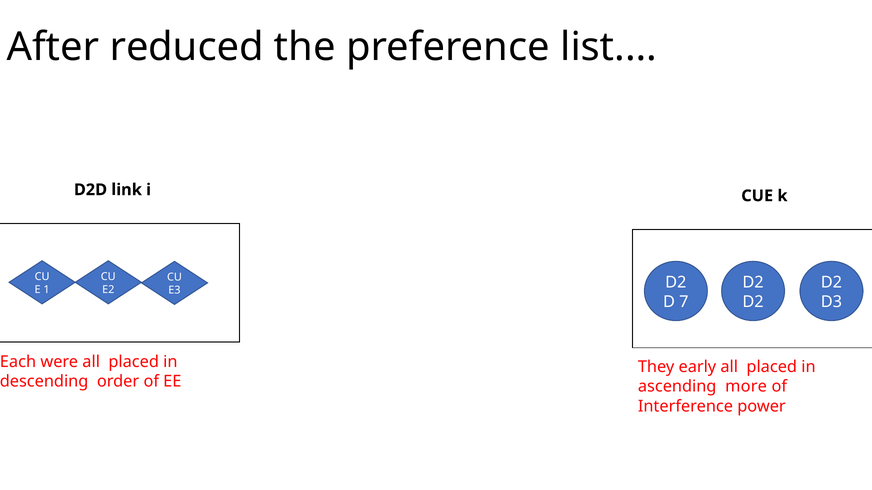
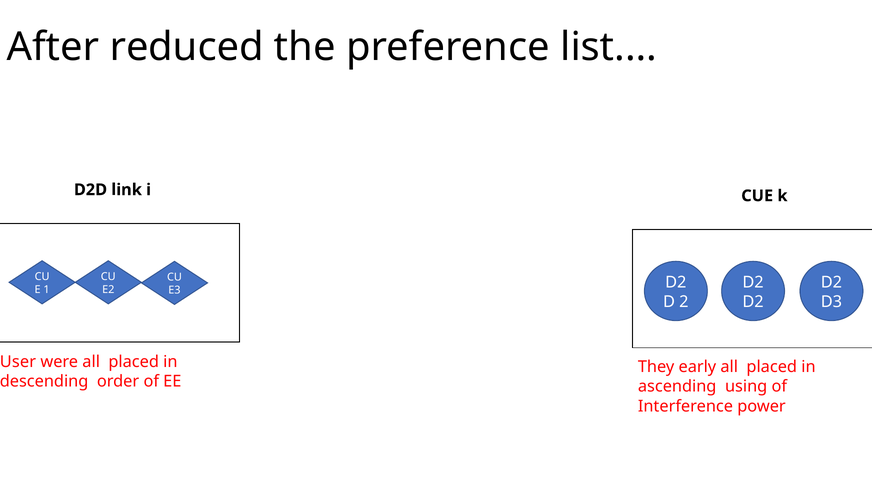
7: 7 -> 2 (684, 302)
Each: Each -> User (18, 362)
more: more -> using (746, 387)
